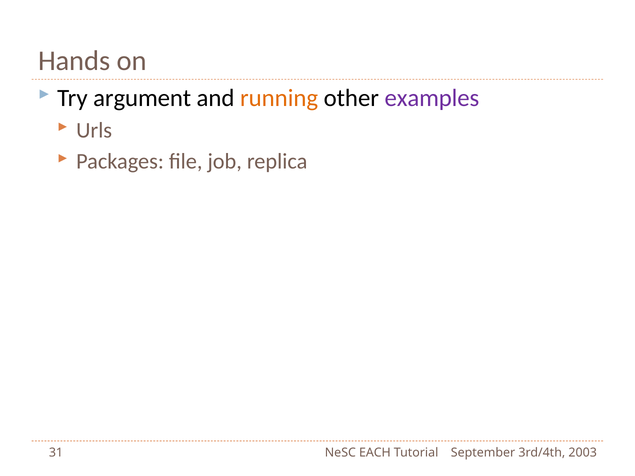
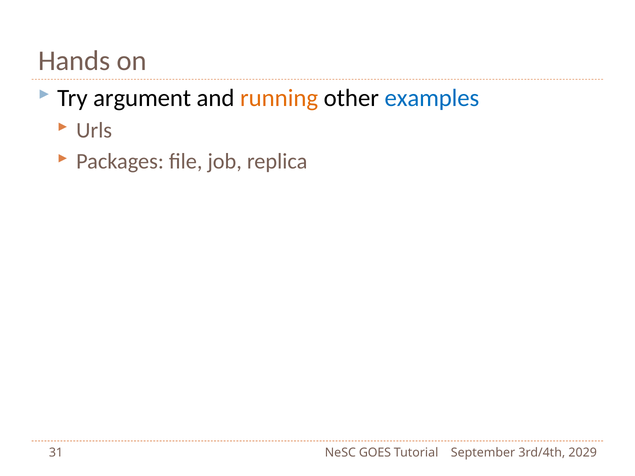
examples colour: purple -> blue (432, 98)
EACH: EACH -> GOES (375, 453)
2003: 2003 -> 2029 (583, 453)
